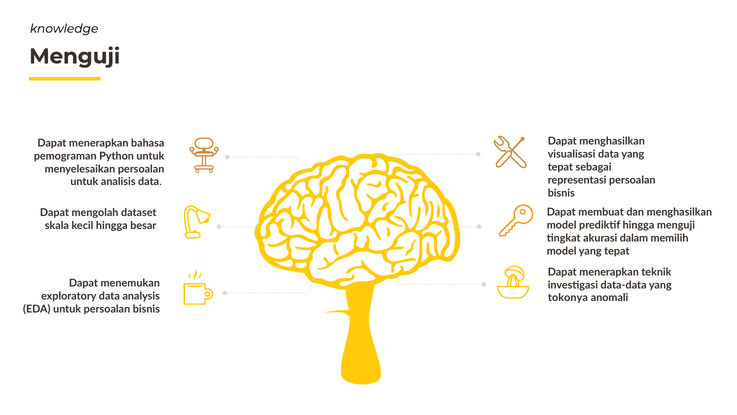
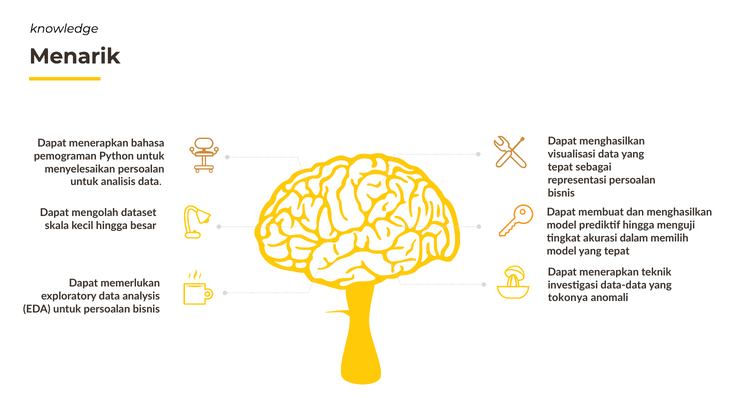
Menguji: Menguji -> Menarik (75, 56)
menemukan: menemukan -> memerlukan (130, 283)
